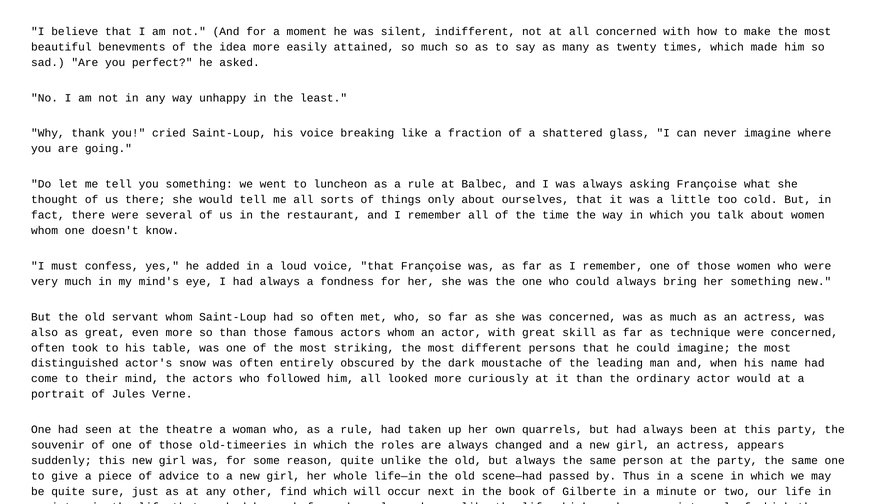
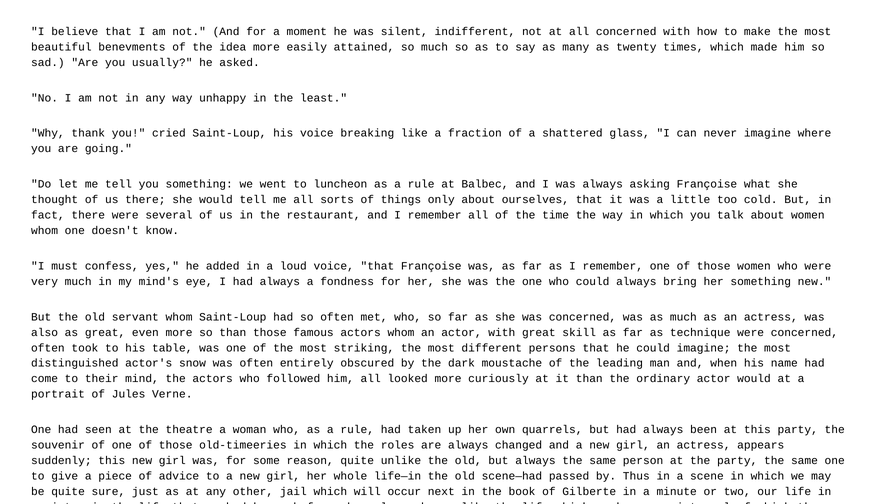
perfect: perfect -> usually (162, 63)
find: find -> jail (293, 492)
